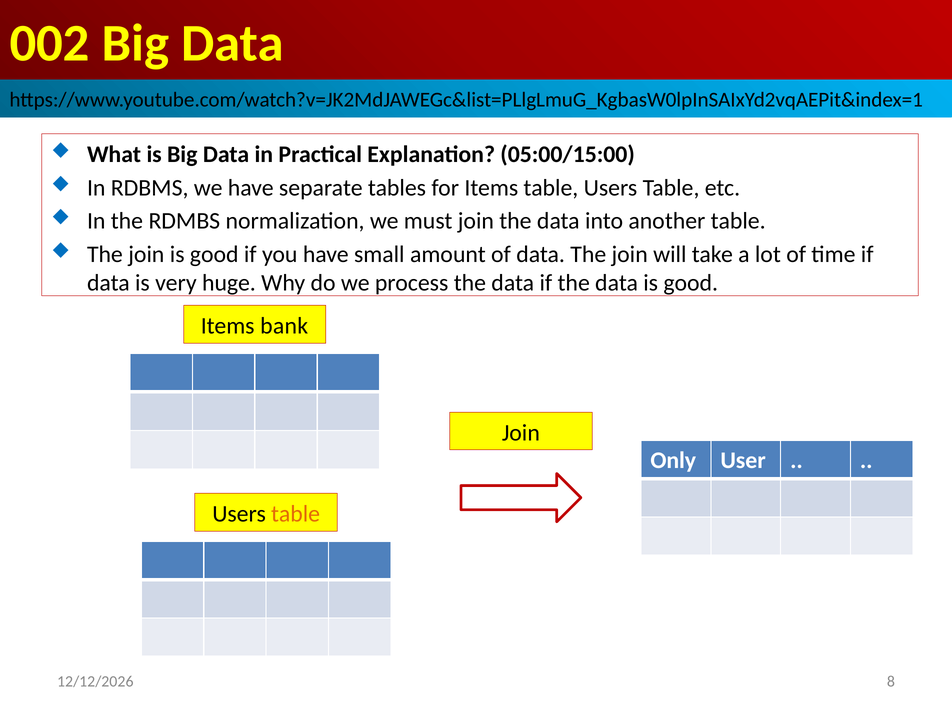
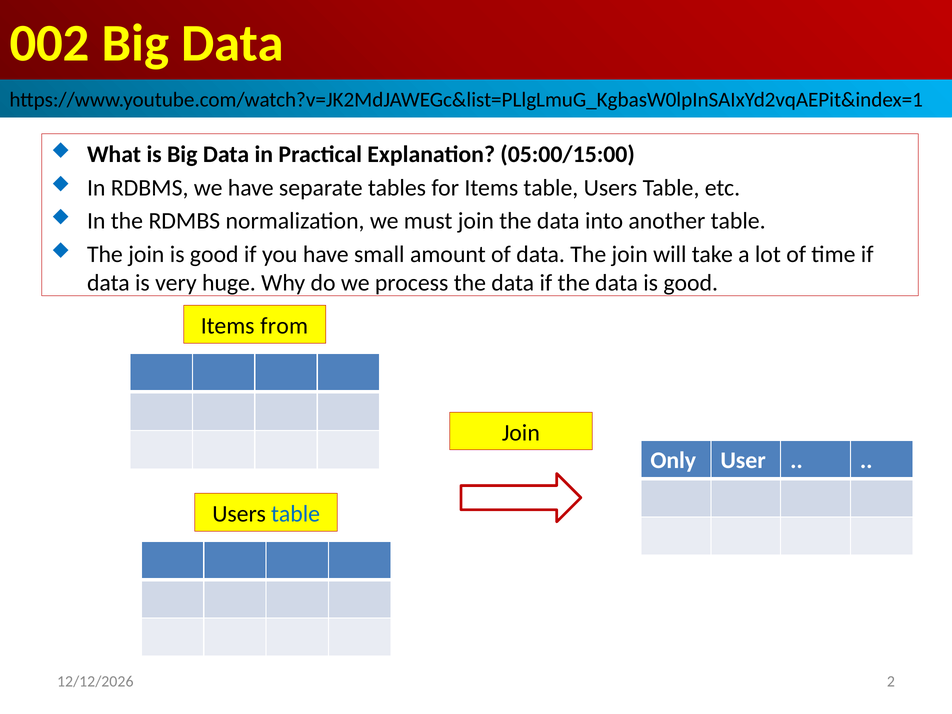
bank: bank -> from (284, 326)
table colour: orange -> blue (296, 514)
8: 8 -> 2 (891, 682)
